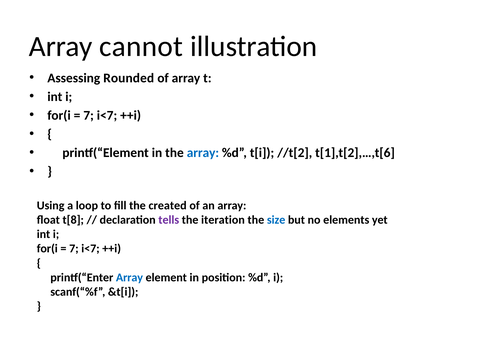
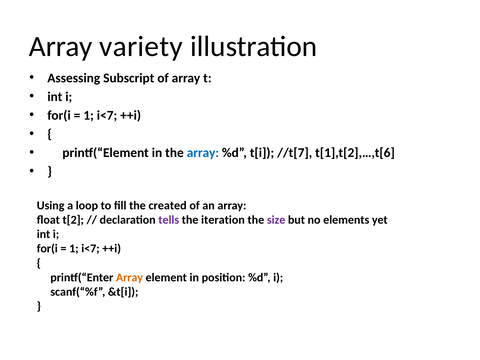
cannot: cannot -> variety (141, 46)
Rounded: Rounded -> Subscript (129, 78)
7: 7 -> 1 (89, 115)
//t[2: //t[2 -> //t[7 (295, 153)
t[8: t[8 -> t[2 (73, 220)
size colour: blue -> purple (276, 220)
7: 7 -> 1 (74, 249)
Array colour: blue -> orange (129, 278)
